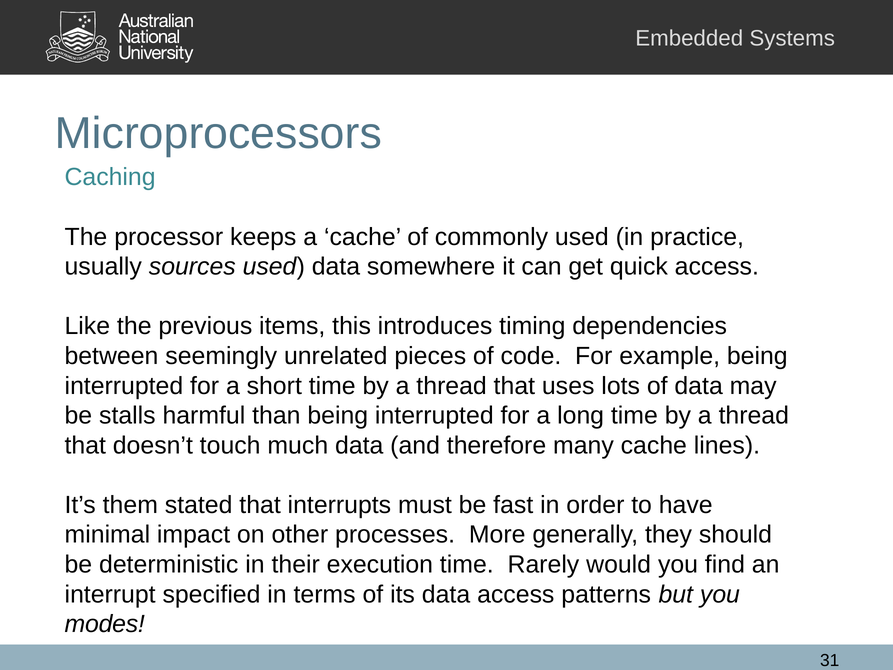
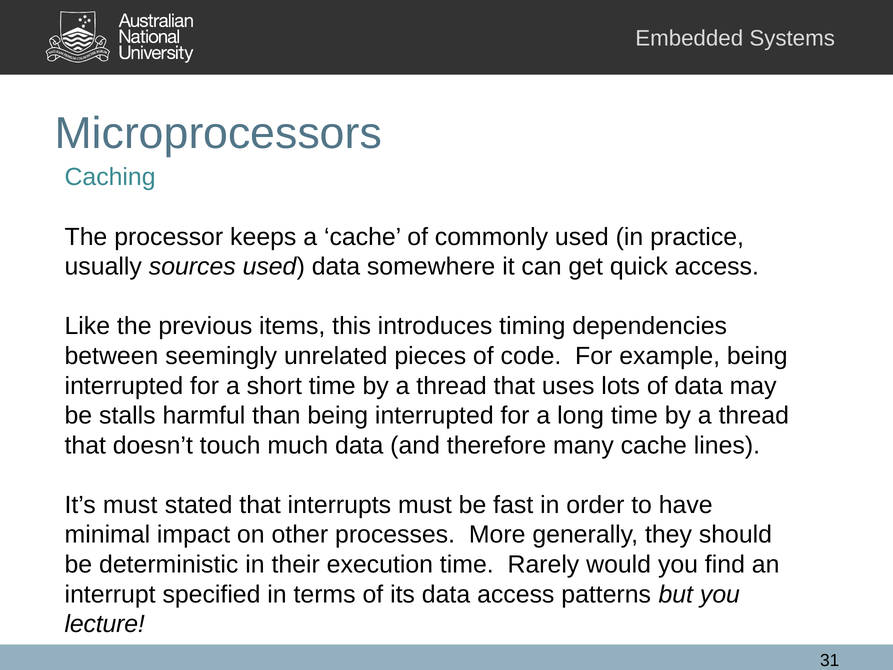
It’s them: them -> must (130, 505)
modes: modes -> lecture (105, 624)
